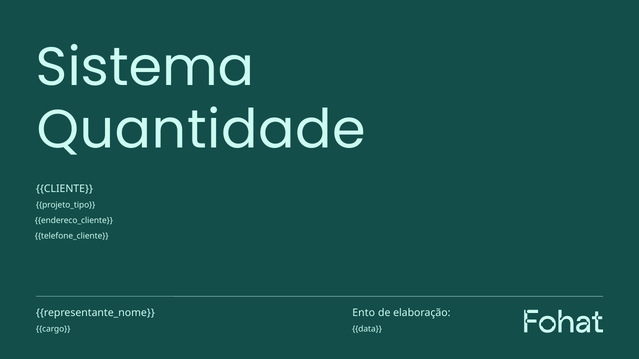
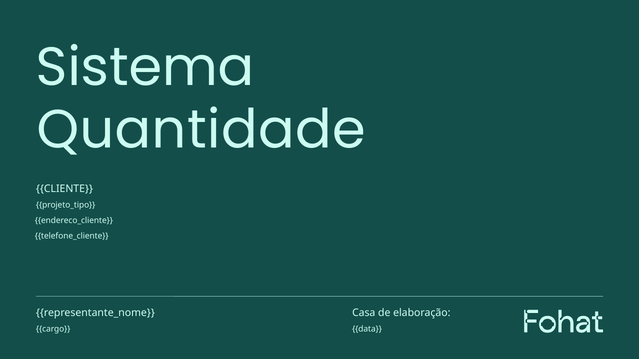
Ento: Ento -> Casa (364, 313)
